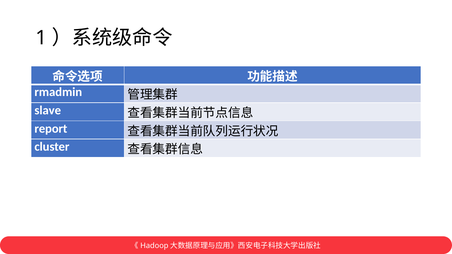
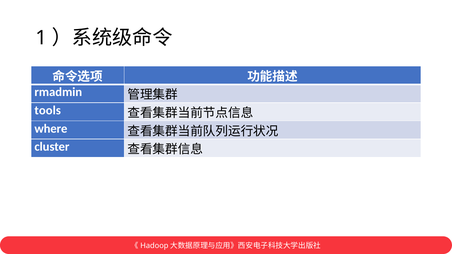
slave: slave -> tools (48, 111)
report: report -> where (51, 129)
